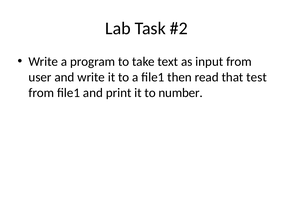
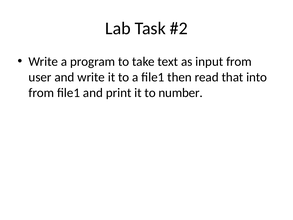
test: test -> into (257, 77)
